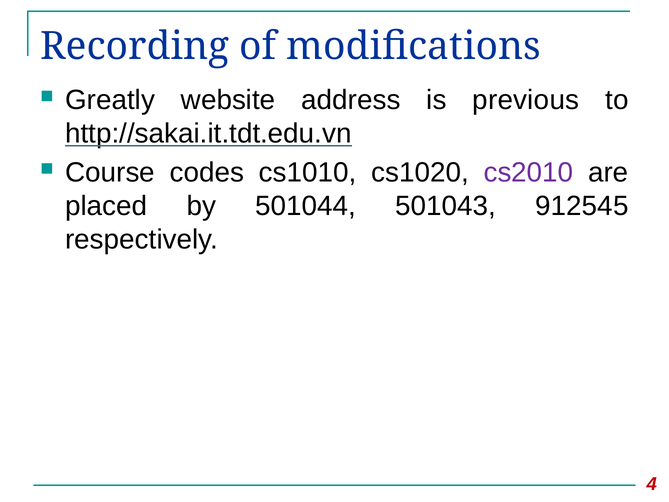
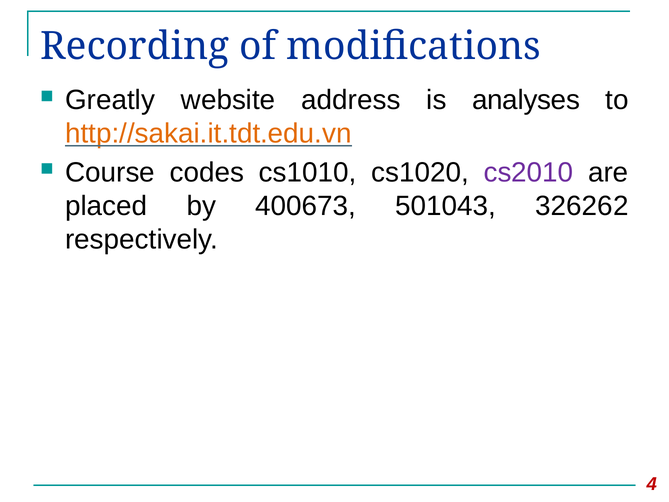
previous: previous -> analyses (526, 100)
http://sakai.it.tdt.edu.vn colour: black -> orange (208, 134)
501044: 501044 -> 400673 (306, 206)
912545: 912545 -> 326262 (582, 206)
